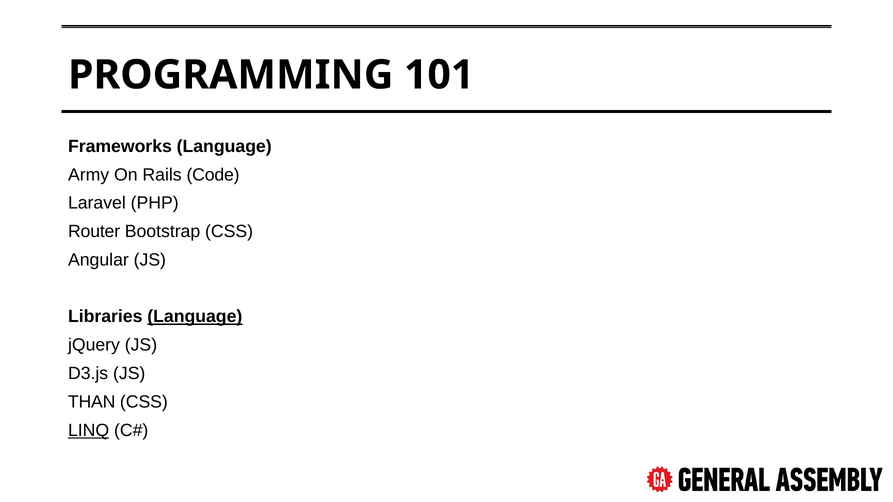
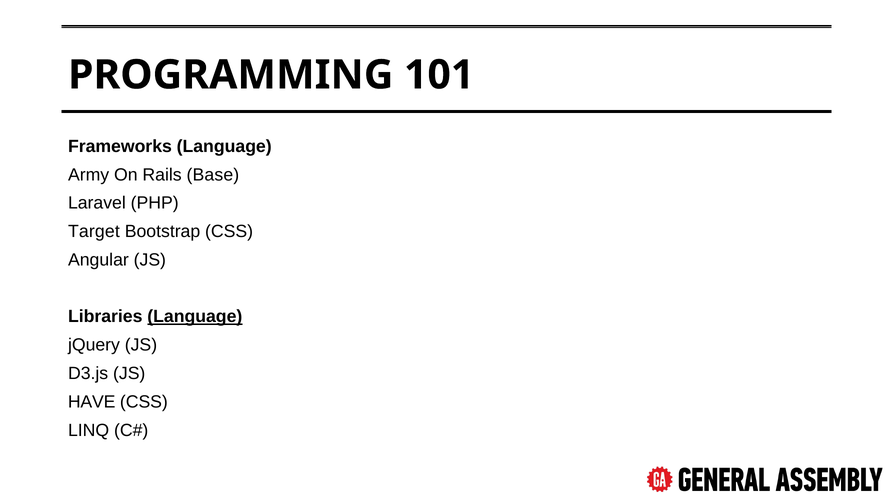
Code: Code -> Base (213, 175)
Router: Router -> Target (94, 232)
THAN: THAN -> HAVE (92, 402)
LINQ underline: present -> none (89, 430)
